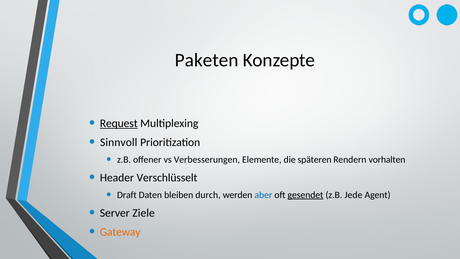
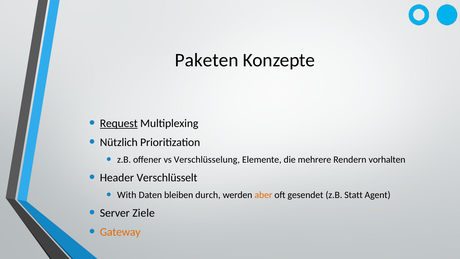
Sinnvoll: Sinnvoll -> Nützlich (119, 142)
Verbesserungen: Verbesserungen -> Verschlüsselung (207, 159)
späteren: späteren -> mehrere (315, 159)
Draft: Draft -> With (127, 195)
aber colour: blue -> orange (263, 195)
gesendet underline: present -> none (305, 195)
Jede: Jede -> Statt (354, 195)
